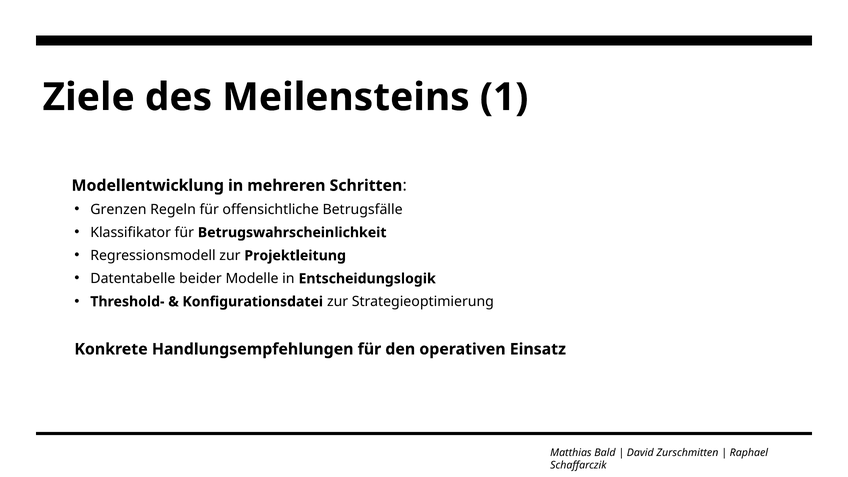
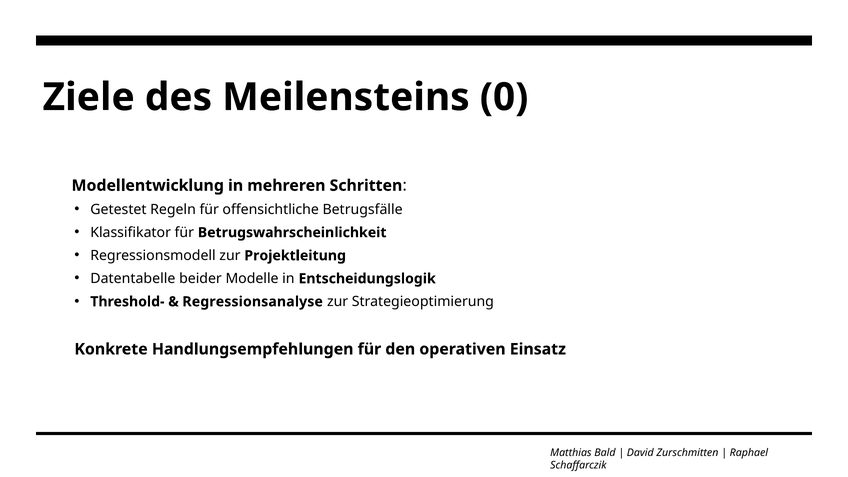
1: 1 -> 0 (504, 97)
Grenzen: Grenzen -> Getestet (118, 210)
Konfigurationsdatei: Konfigurationsdatei -> Regressionsanalyse (253, 302)
